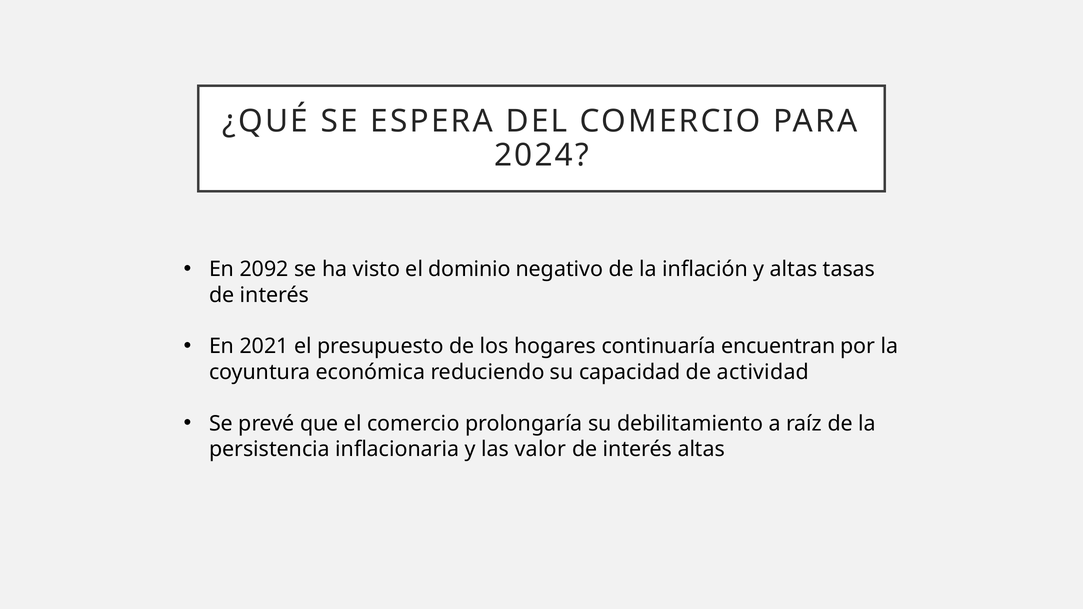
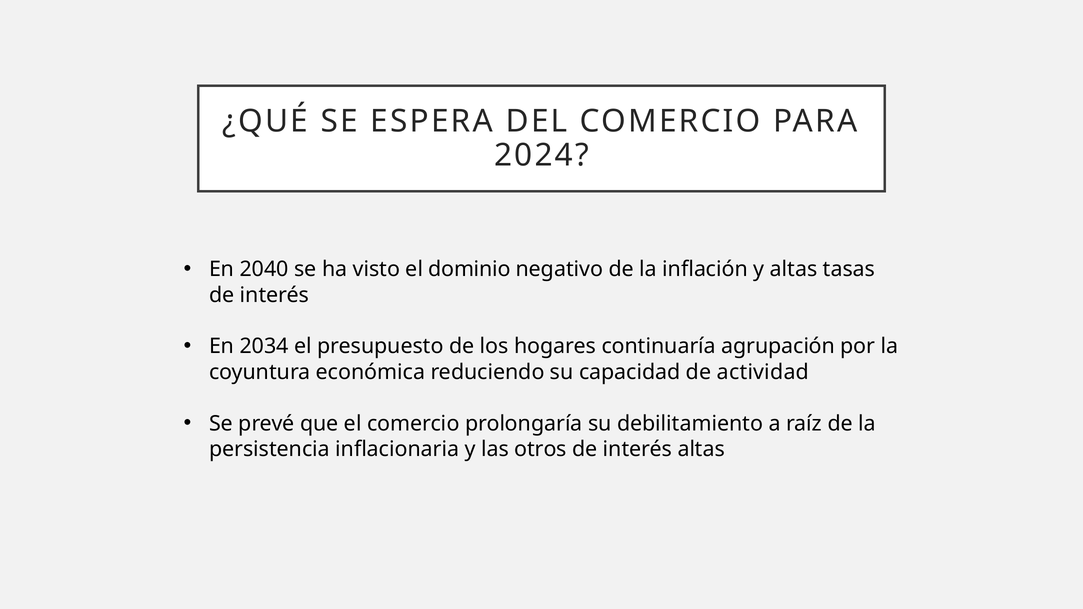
2092: 2092 -> 2040 (264, 269)
2021: 2021 -> 2034 (264, 347)
encuentran: encuentran -> agrupación (778, 347)
valor: valor -> otros (541, 449)
